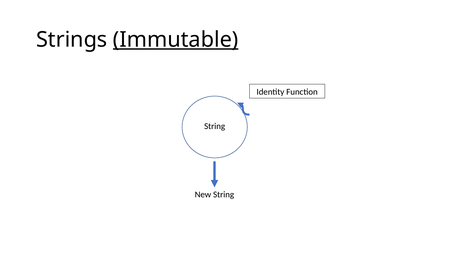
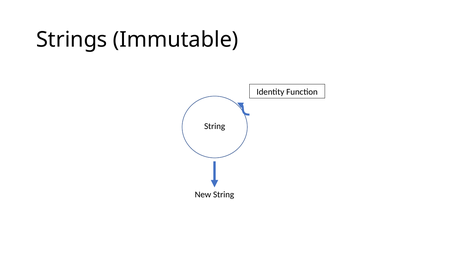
Immutable underline: present -> none (176, 40)
